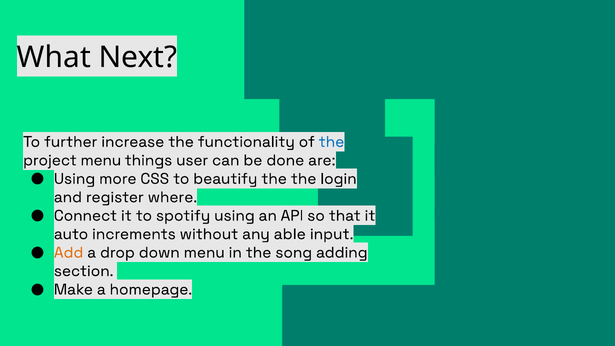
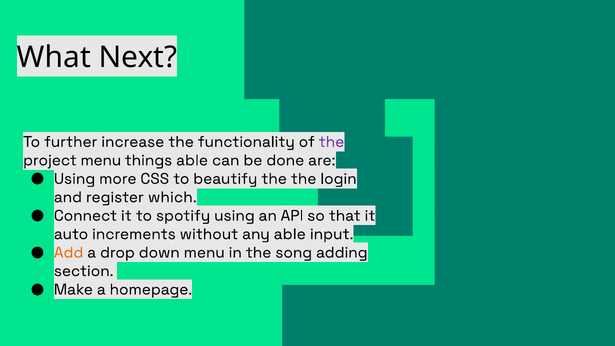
the colour: blue -> purple (331, 142)
things user: user -> able (192, 160)
where: where -> which (172, 197)
